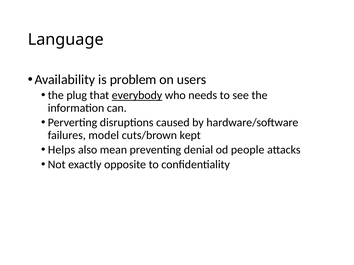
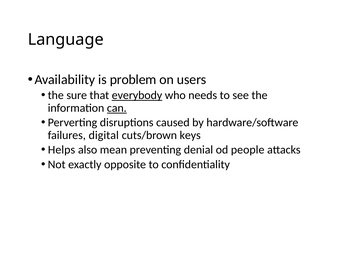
plug: plug -> sure (77, 95)
can underline: none -> present (117, 108)
model: model -> digital (104, 136)
kept: kept -> keys (190, 136)
